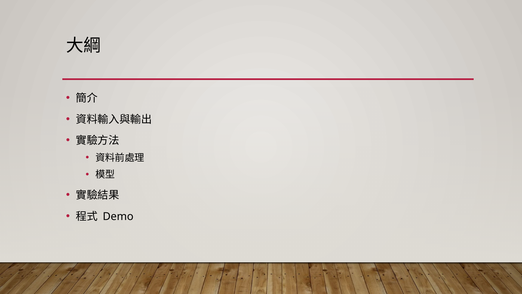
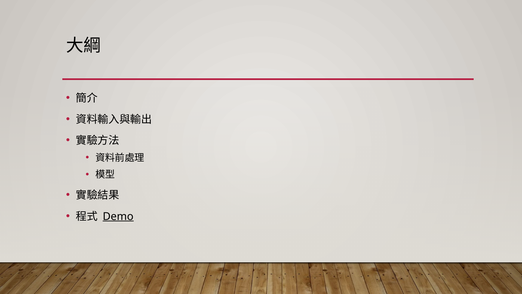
Demo underline: none -> present (118, 216)
